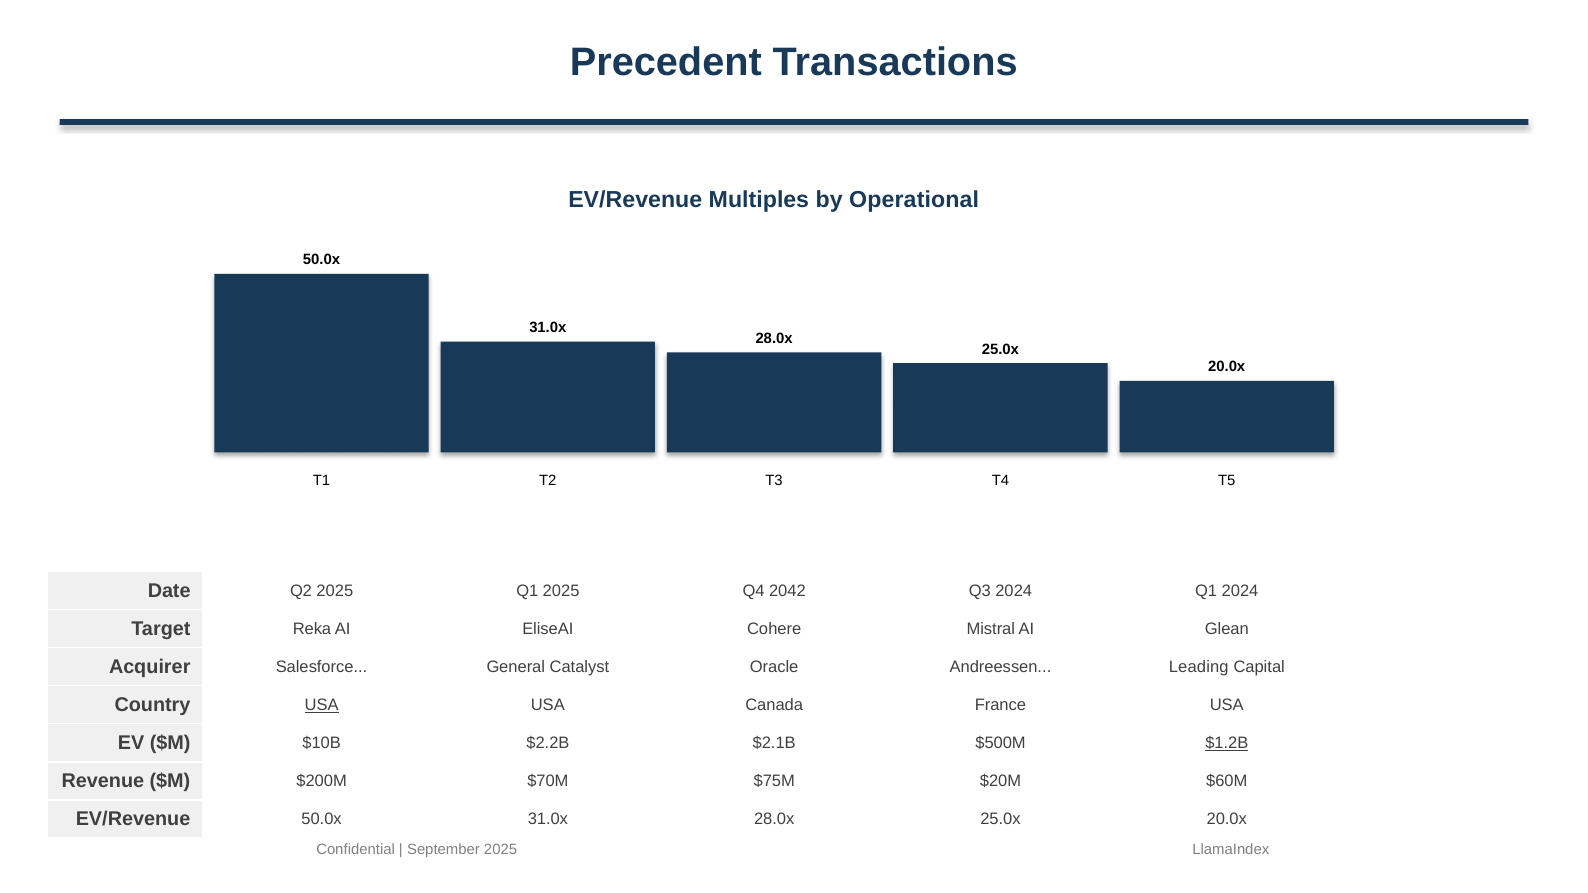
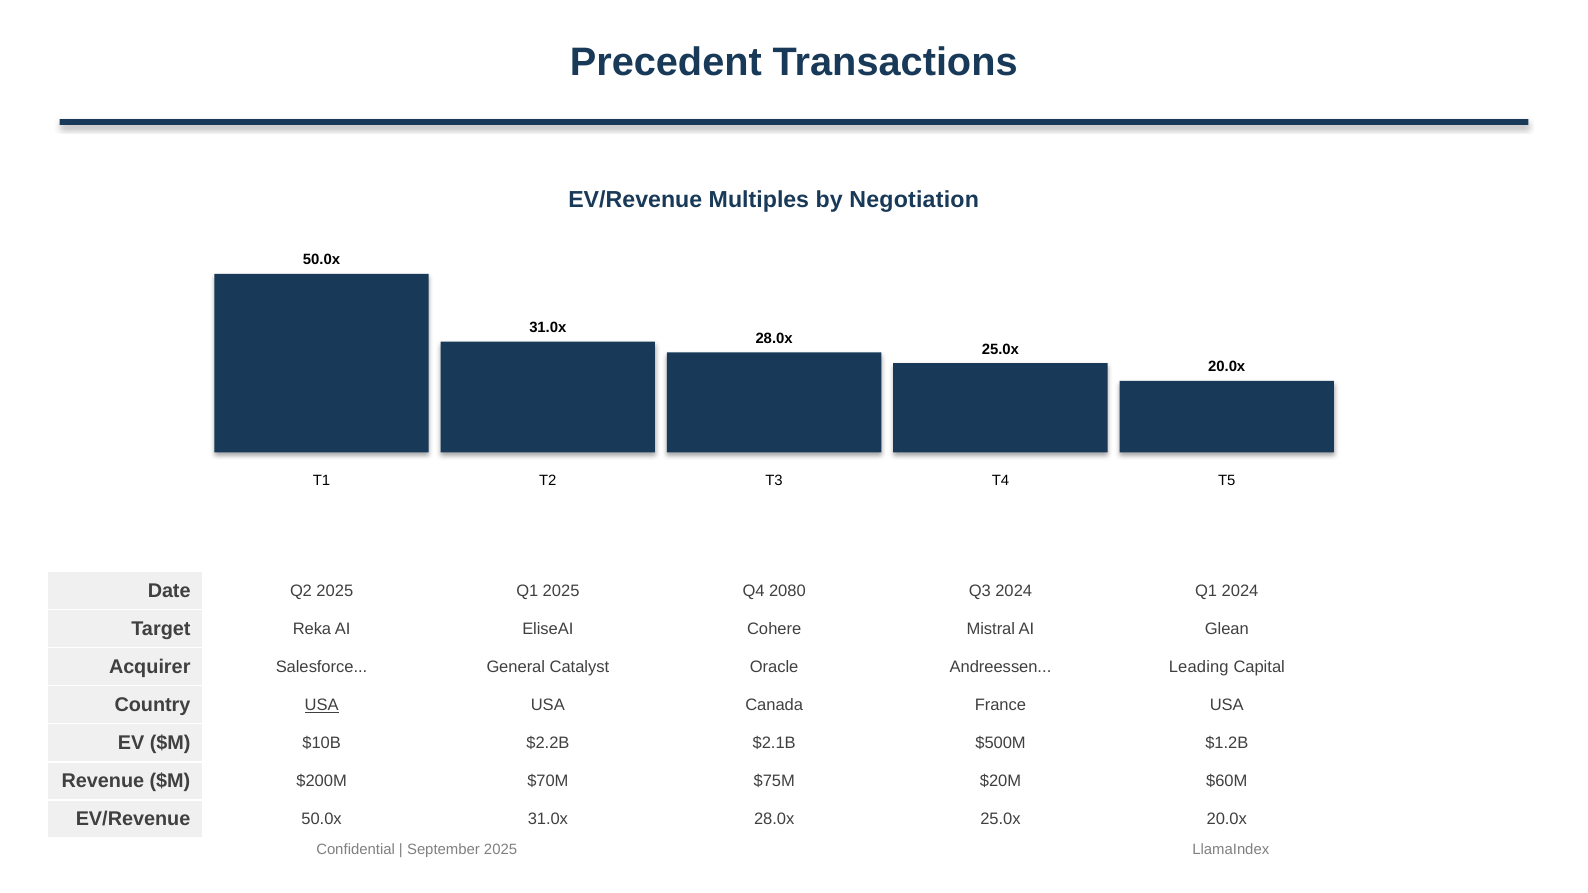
Operational: Operational -> Negotiation (914, 200)
2042: 2042 -> 2080 (787, 591)
$1.2B underline: present -> none (1227, 743)
